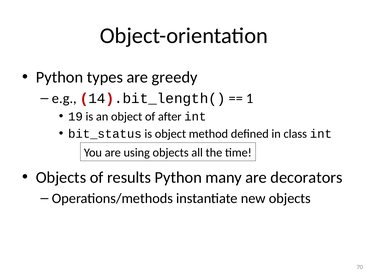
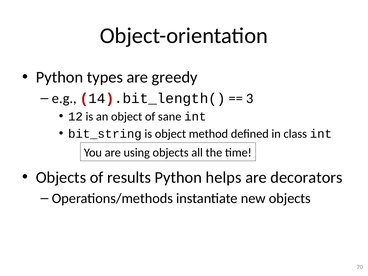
1: 1 -> 3 (250, 98)
19: 19 -> 12 (75, 117)
after: after -> sane (170, 117)
bit_status: bit_status -> bit_string (105, 134)
many: many -> helps (224, 177)
